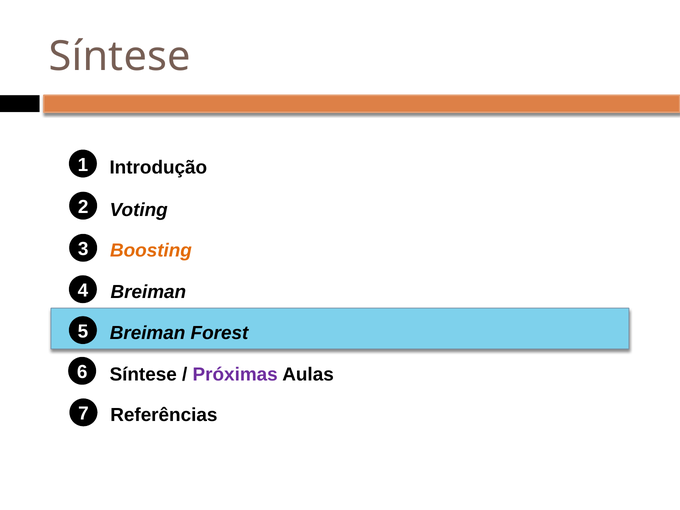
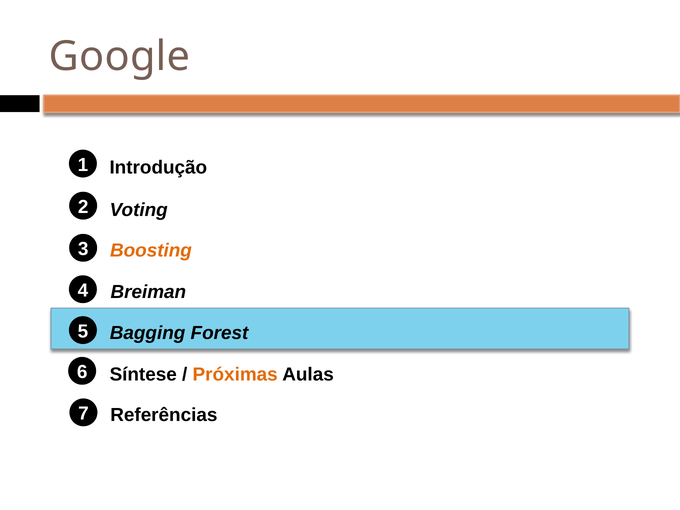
Síntese: Síntese -> Google (120, 57)
5 Breiman: Breiman -> Bagging (148, 333)
Próximas colour: purple -> orange (235, 374)
